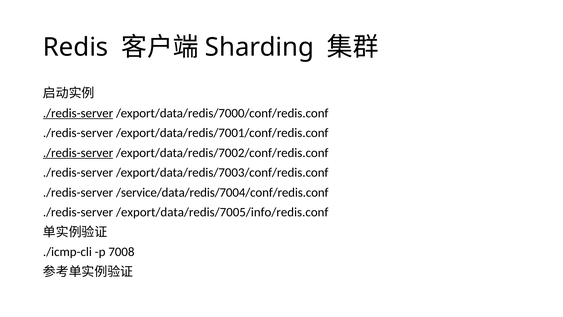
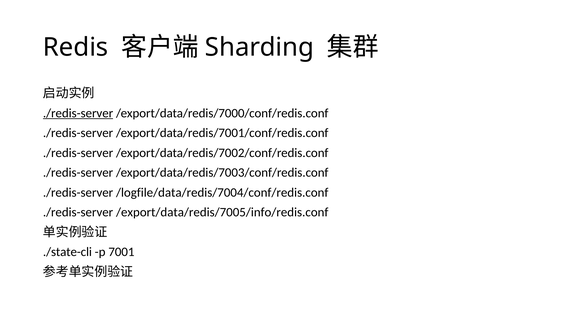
./redis-server underline: present -> none (78, 153)
/service/data/redis/7004/conf/redis.conf: /service/data/redis/7004/conf/redis.conf -> /logfile/data/redis/7004/conf/redis.conf (222, 192)
./icmp-cli: ./icmp-cli -> ./state-cli (67, 252)
7008: 7008 -> 7001 (121, 252)
